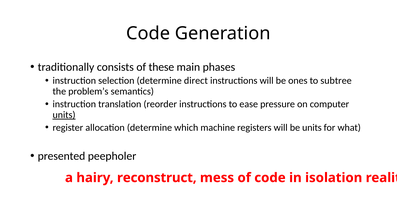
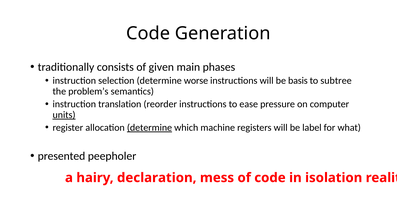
these: these -> given (161, 67)
direct: direct -> worse (196, 81)
ones: ones -> basis (298, 81)
determine underline: none -> present (150, 128)
be units: units -> label (312, 128)
reconstruct: reconstruct -> declaration (157, 178)
